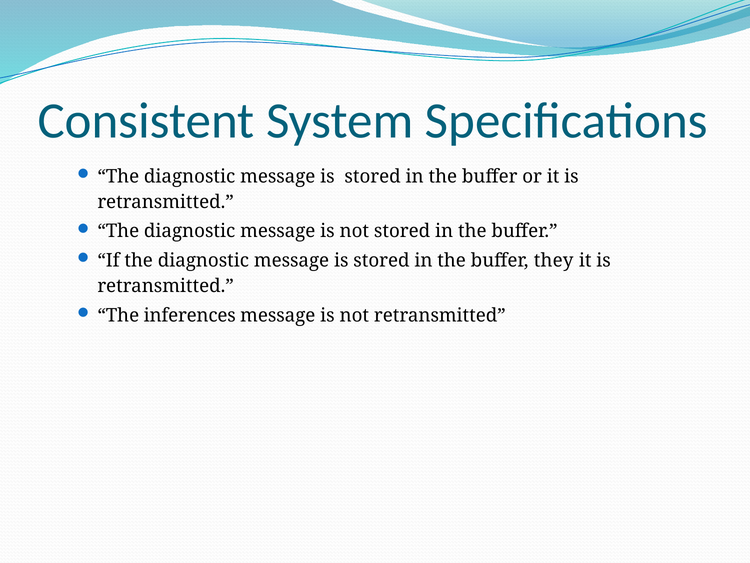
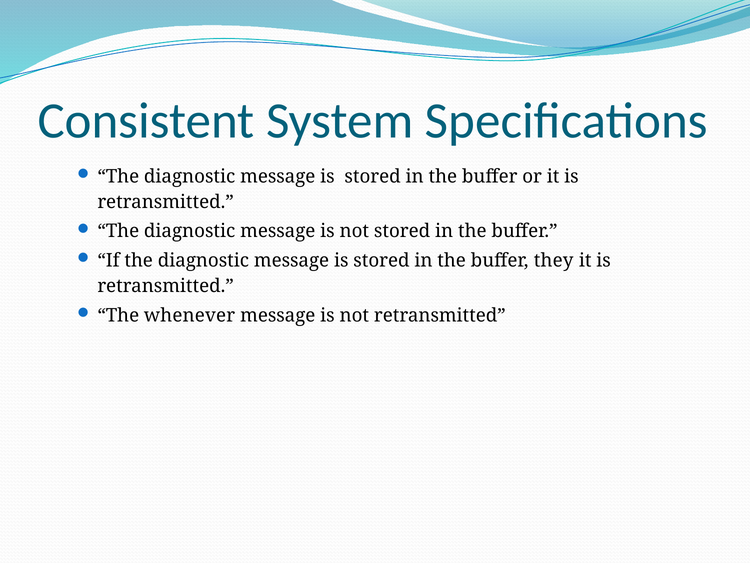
inferences: inferences -> whenever (190, 315)
